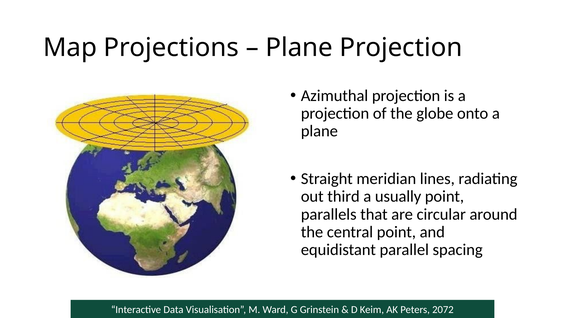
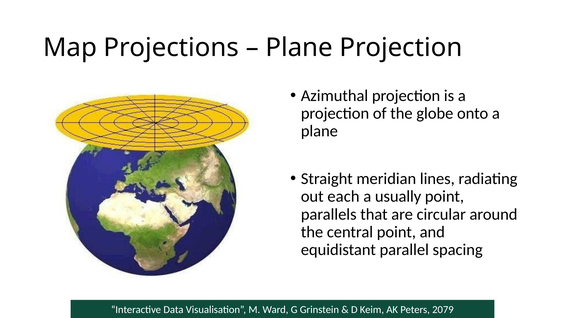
third: third -> each (343, 196)
2072: 2072 -> 2079 (443, 309)
